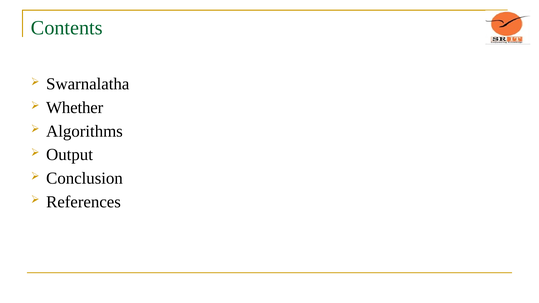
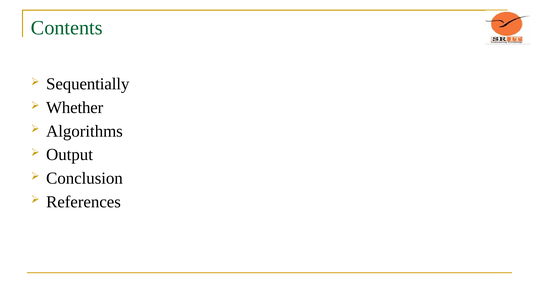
Swarnalatha: Swarnalatha -> Sequentially (88, 84)
